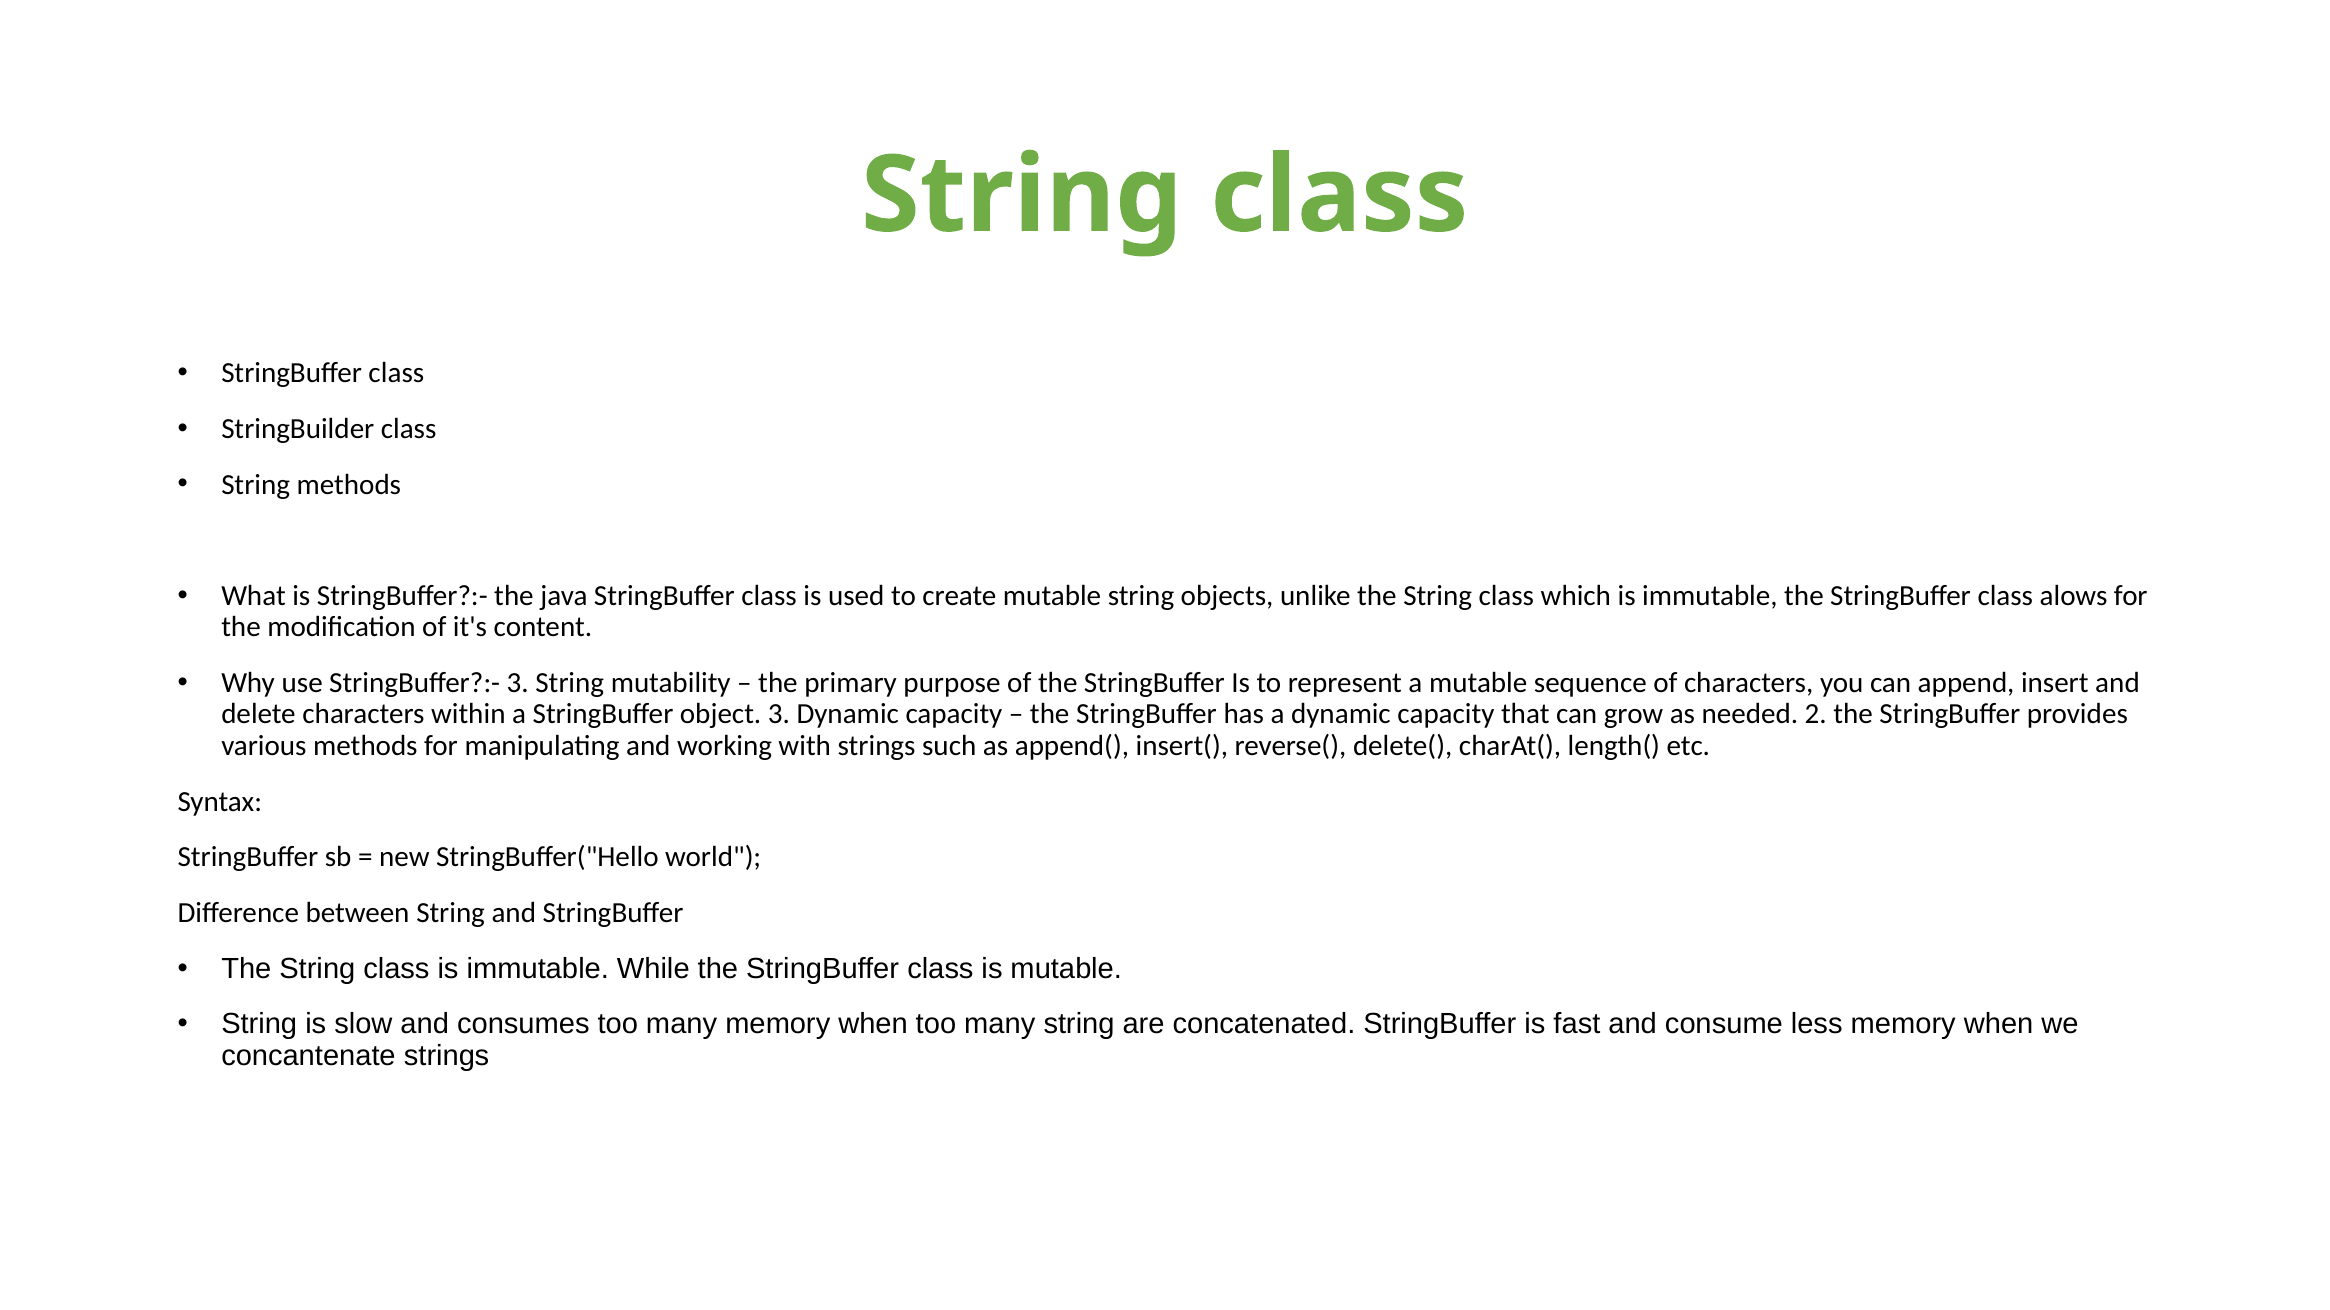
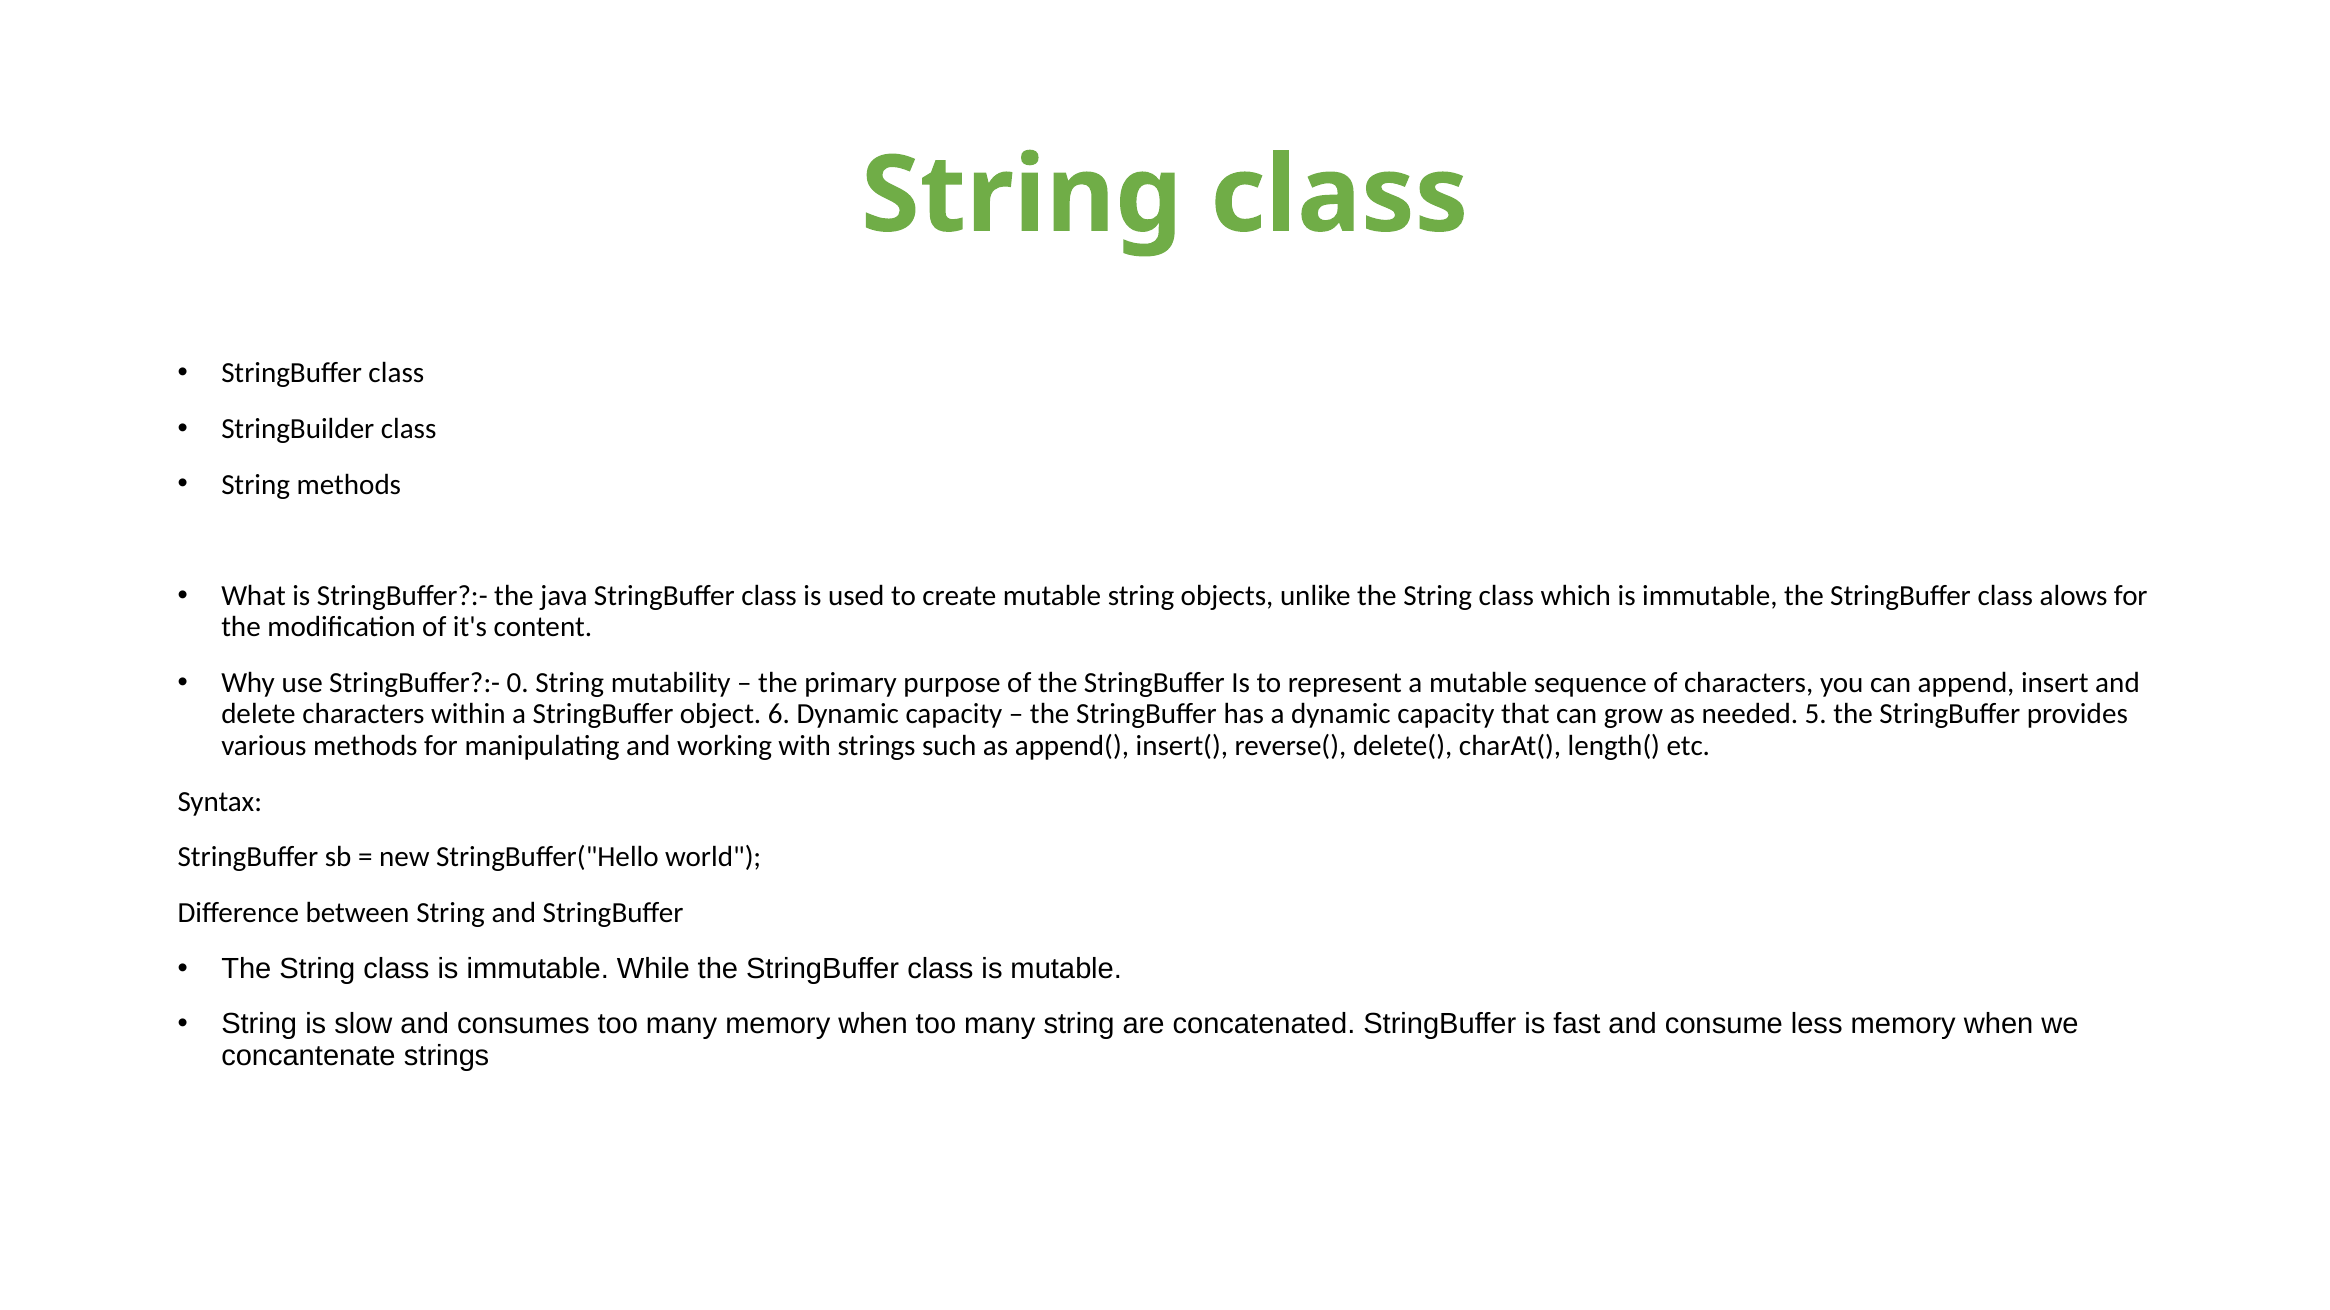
StringBuffer?:- 3: 3 -> 0 (518, 683)
object 3: 3 -> 6 (779, 715)
2: 2 -> 5 (1816, 715)
